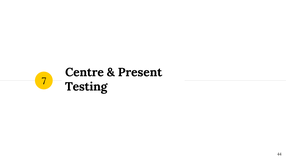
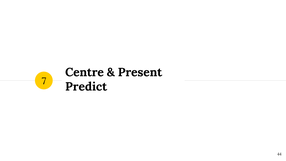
Testing: Testing -> Predict (86, 87)
